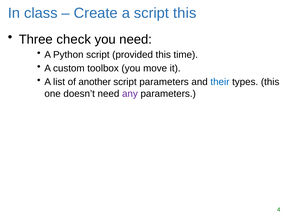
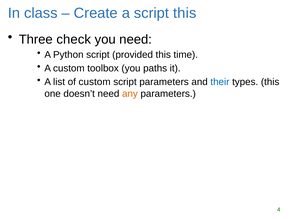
move: move -> paths (155, 69)
of another: another -> custom (95, 82)
any colour: purple -> orange (130, 94)
